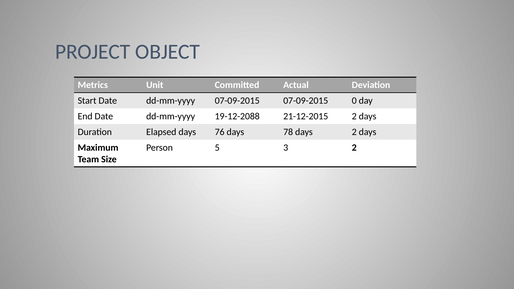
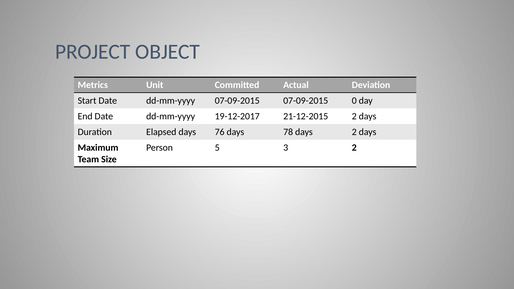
19-12-2088: 19-12-2088 -> 19-12-2017 (237, 116)
